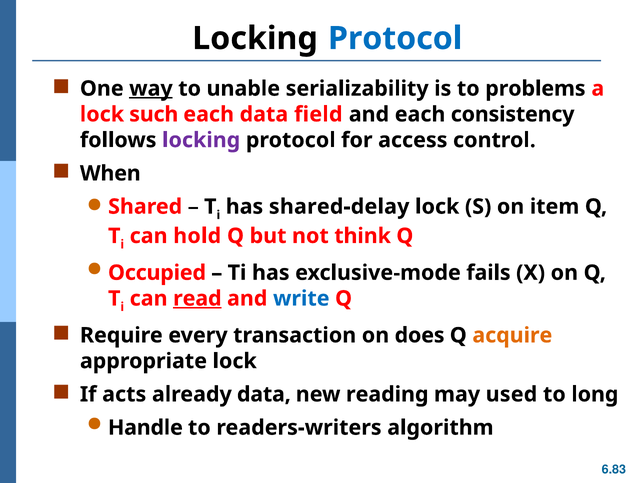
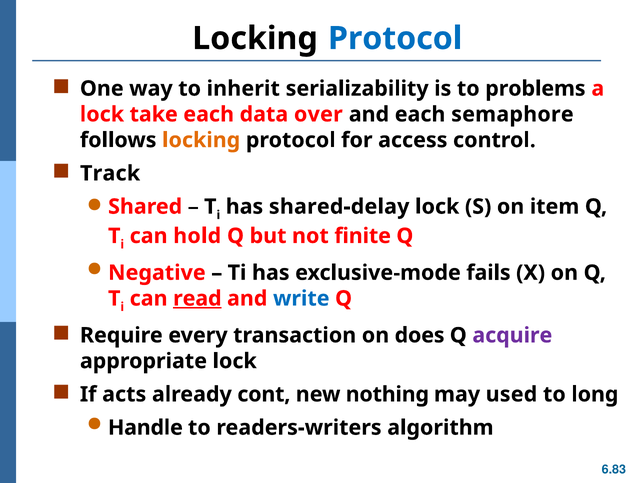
way underline: present -> none (151, 89)
unable: unable -> inherit (243, 89)
such: such -> take (154, 114)
field: field -> over (318, 114)
consistency: consistency -> semaphore (512, 114)
locking colour: purple -> orange (201, 140)
When: When -> Track (110, 173)
think: think -> finite (363, 236)
Occupied: Occupied -> Negative (157, 273)
acquire colour: orange -> purple (512, 335)
already data: data -> cont (264, 394)
reading: reading -> nothing (387, 394)
